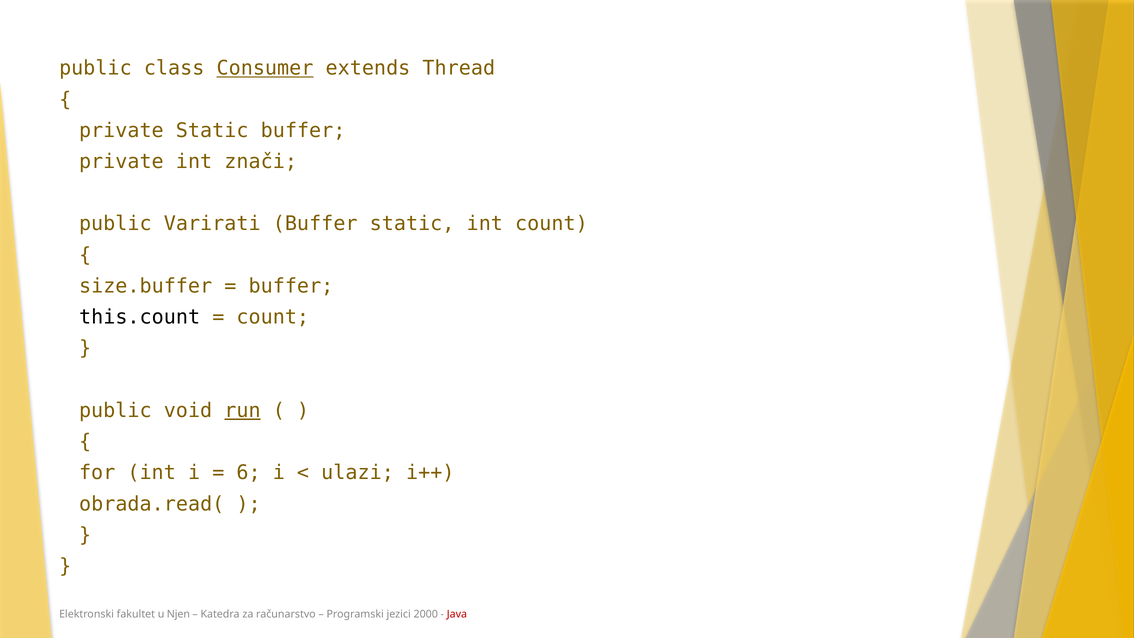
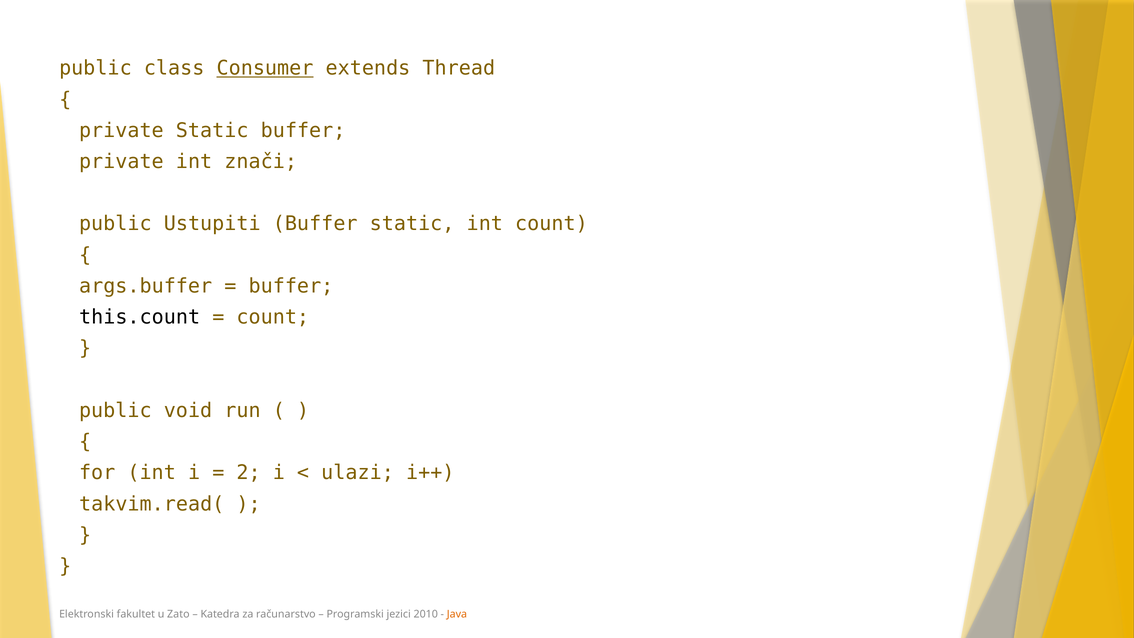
Varirati: Varirati -> Ustupiti (212, 224)
size.buffer: size.buffer -> args.buffer (146, 286)
run underline: present -> none (242, 410)
6: 6 -> 2 (249, 473)
obrada.read(: obrada.read( -> takvim.read( (152, 504)
Njen: Njen -> Zato (178, 614)
2000: 2000 -> 2010 (426, 614)
Java colour: red -> orange (457, 614)
